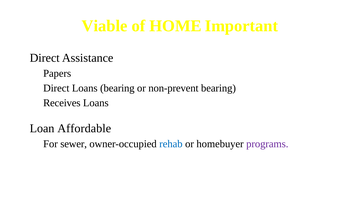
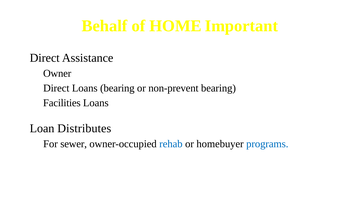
Viable: Viable -> Behalf (105, 26)
Papers: Papers -> Owner (57, 73)
Receives: Receives -> Facilities (62, 103)
Affordable: Affordable -> Distributes (84, 128)
programs colour: purple -> blue (267, 144)
